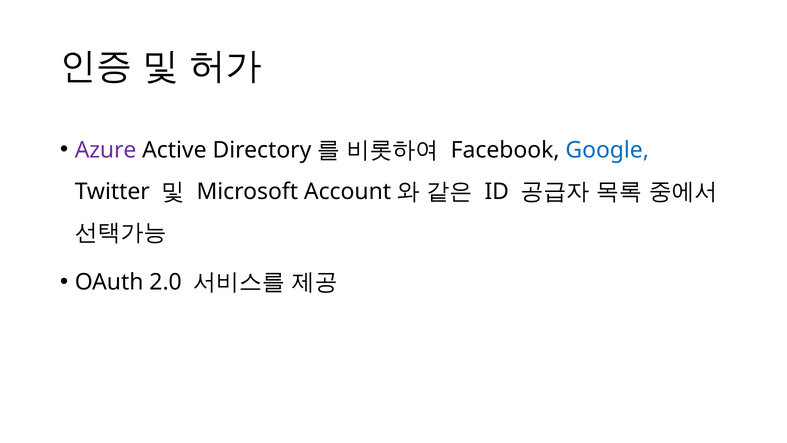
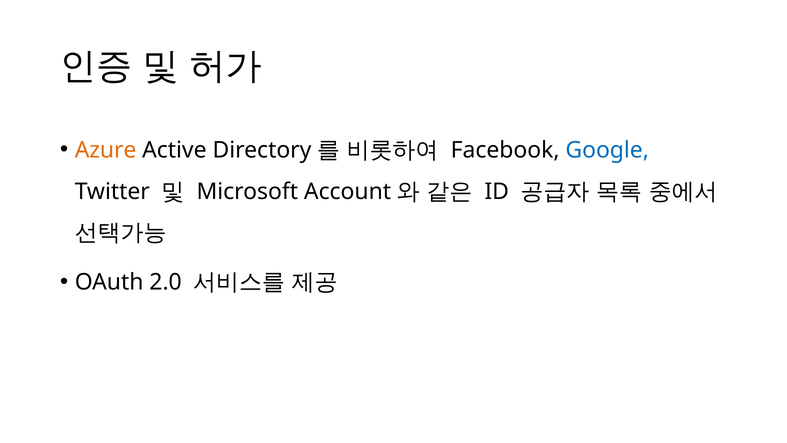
Azure colour: purple -> orange (106, 150)
